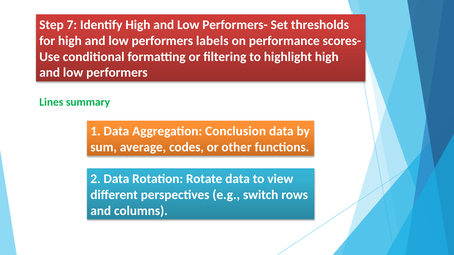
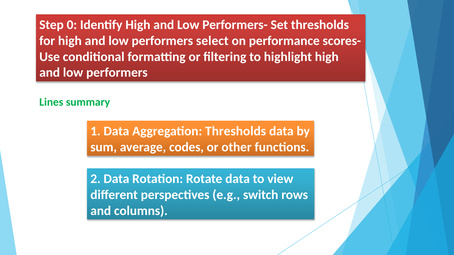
7: 7 -> 0 (72, 25)
labels: labels -> select (212, 41)
Aggregation Conclusion: Conclusion -> Thresholds (236, 131)
